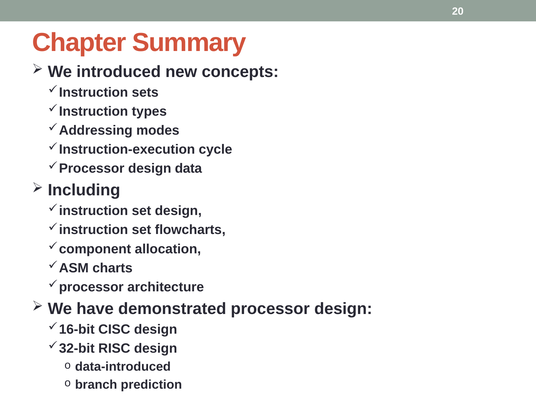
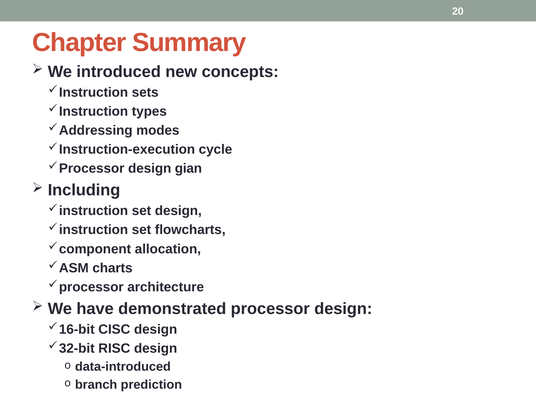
data: data -> gian (188, 169)
